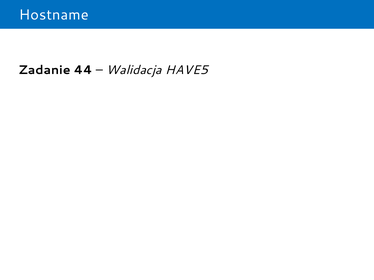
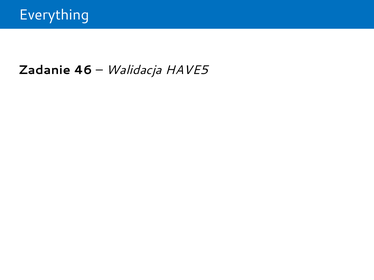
Hostname: Hostname -> Everything (54, 15)
44: 44 -> 46 (83, 70)
